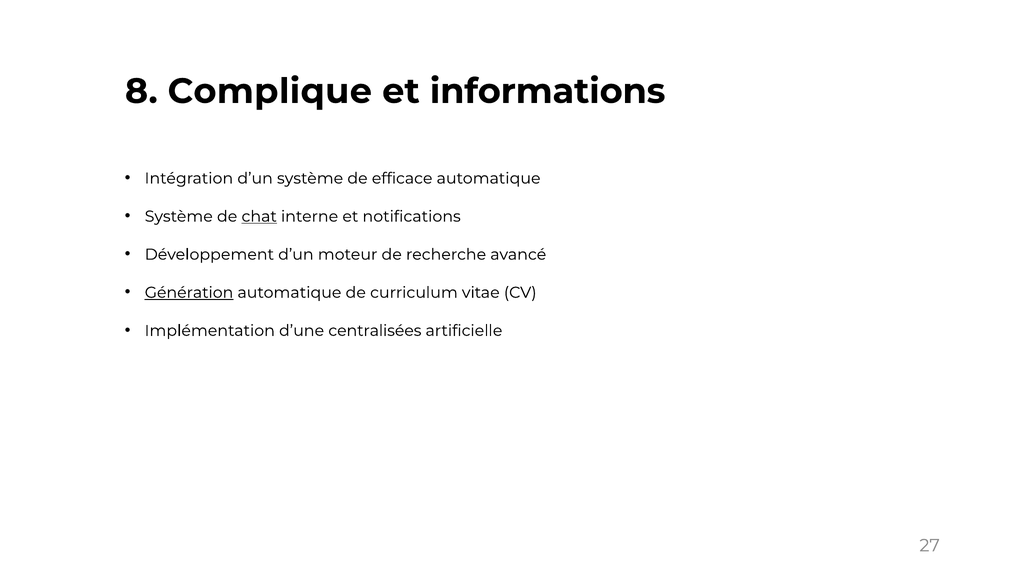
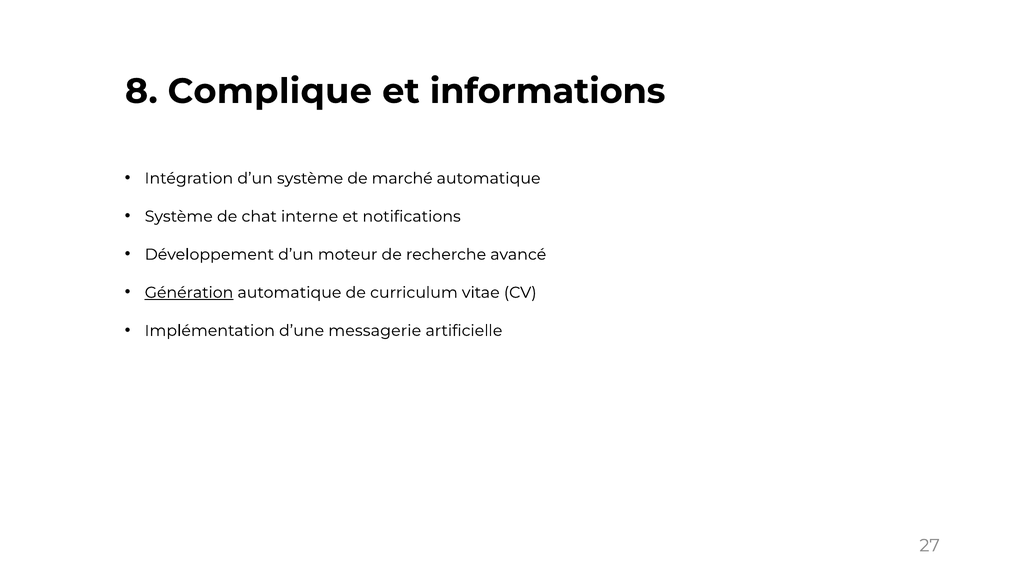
efficace: efficace -> marché (402, 179)
chat underline: present -> none (259, 217)
centralisées: centralisées -> messagerie (375, 331)
